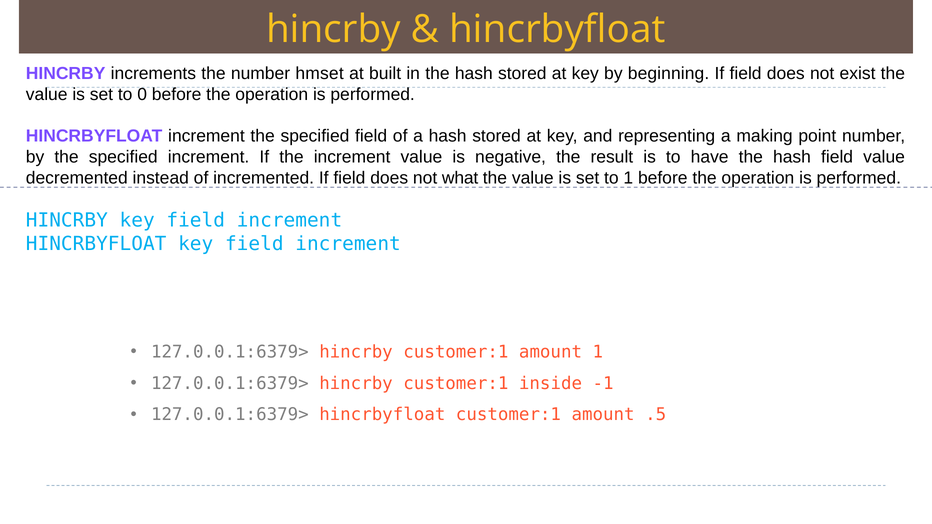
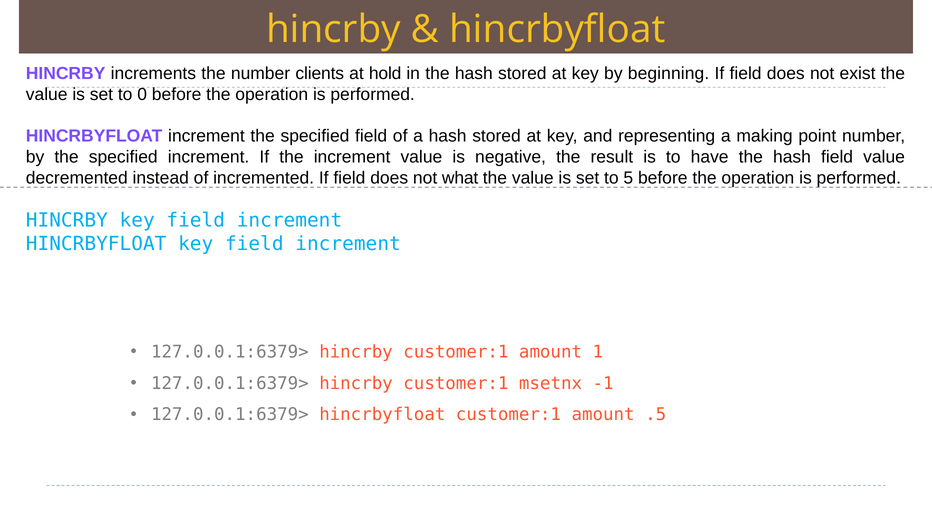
hmset: hmset -> clients (320, 73)
built: built -> hold (385, 73)
to 1: 1 -> 5 (628, 178)
inside: inside -> msetnx (551, 383)
